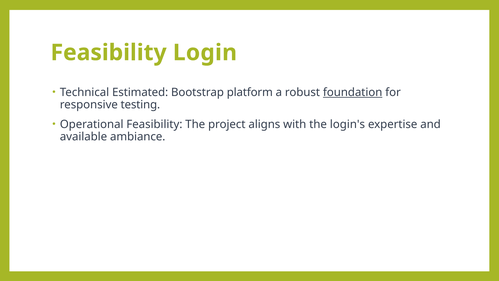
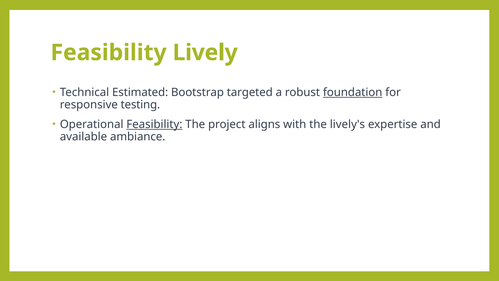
Login: Login -> Lively (205, 53)
platform: platform -> targeted (250, 92)
Feasibility underline: none -> present (154, 124)
login's: login's -> lively's (347, 124)
